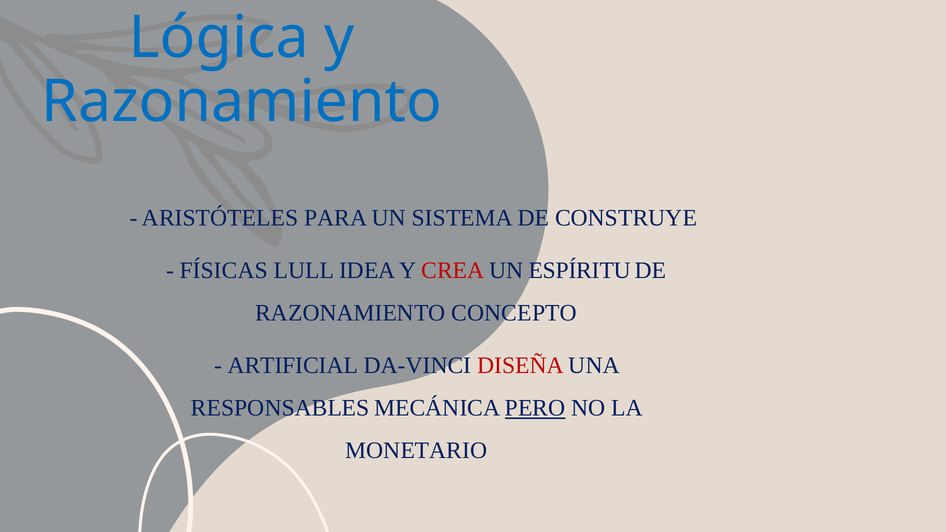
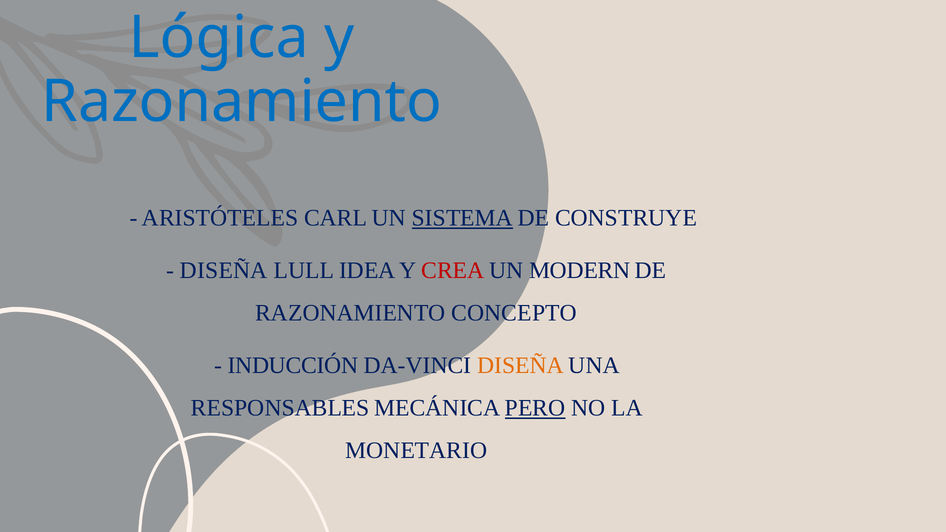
PARA: PARA -> CARL (336, 218)
SISTEMA underline: none -> present (462, 218)
FÍSICAS: FÍSICAS -> DISEÑA (224, 270)
ESPÍRITU: ESPÍRITU -> MODERN (580, 270)
ARTIFICIAL: ARTIFICIAL -> INDUCCIÓN (293, 365)
DISEÑA colour: red -> orange (521, 365)
